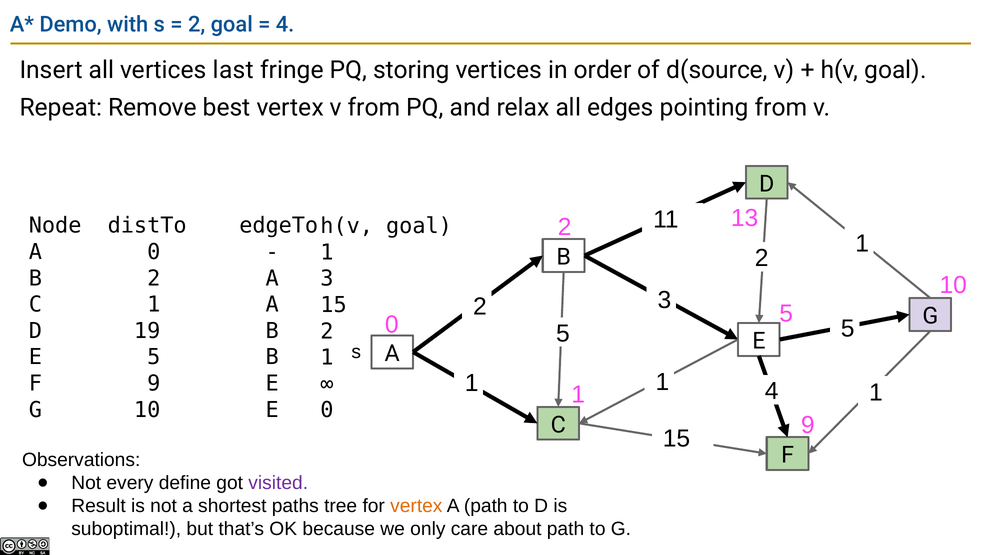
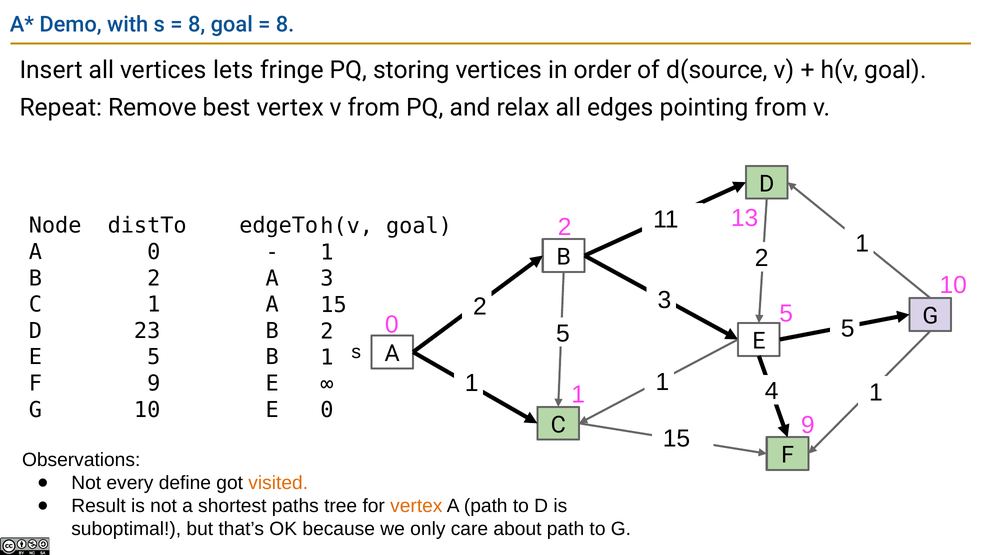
2: 2 -> 8 (197, 25)
4: 4 -> 8 (285, 25)
last: last -> lets (233, 70)
19: 19 -> 23 (147, 331)
visited colour: purple -> orange (278, 482)
